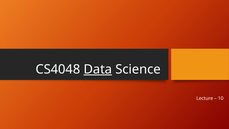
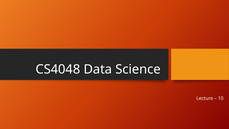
Data underline: present -> none (98, 69)
